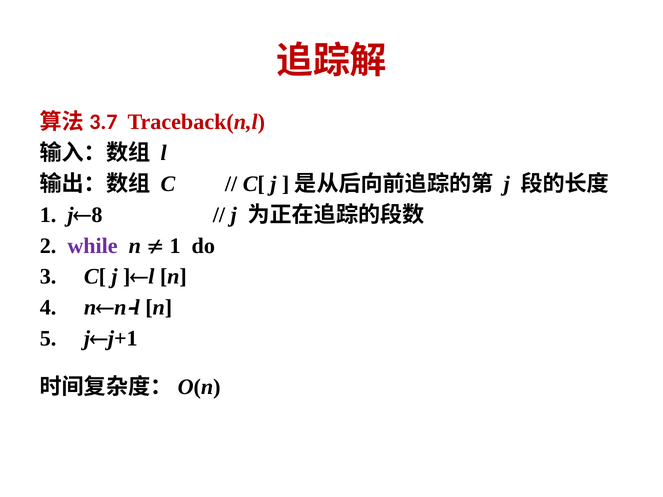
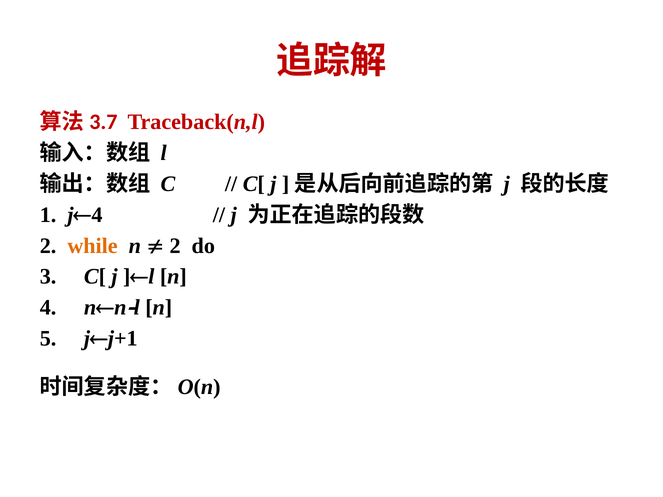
8: 8 -> 4 (97, 215)
while colour: purple -> orange (93, 246)
1: 1 -> 2 (175, 246)
